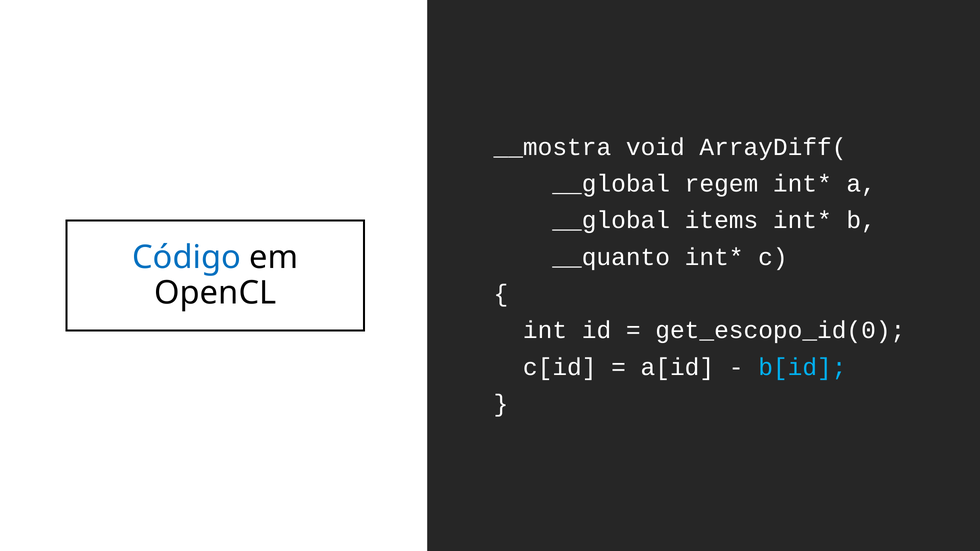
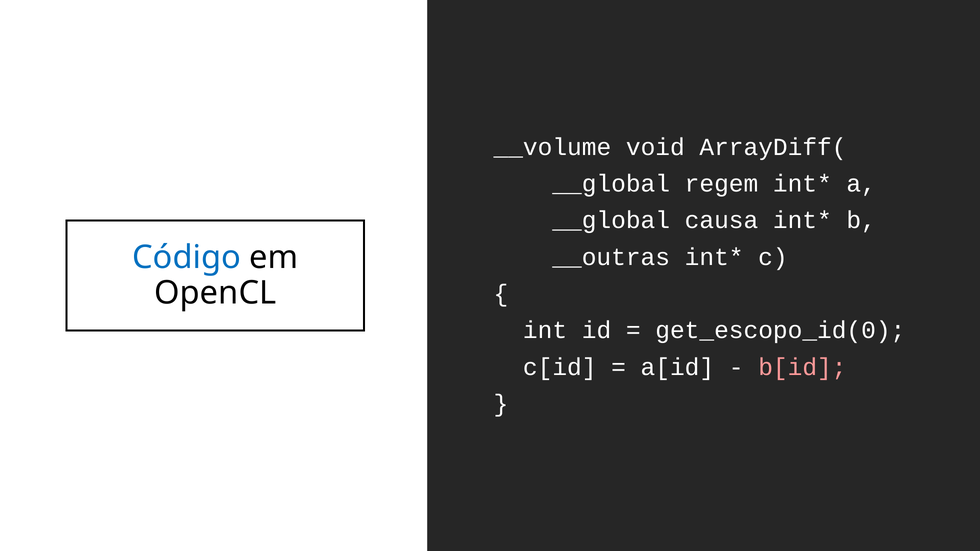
__mostra: __mostra -> __volume (552, 147)
items: items -> causa (721, 220)
__quanto: __quanto -> __outras (611, 257)
b[id colour: light blue -> pink (802, 367)
